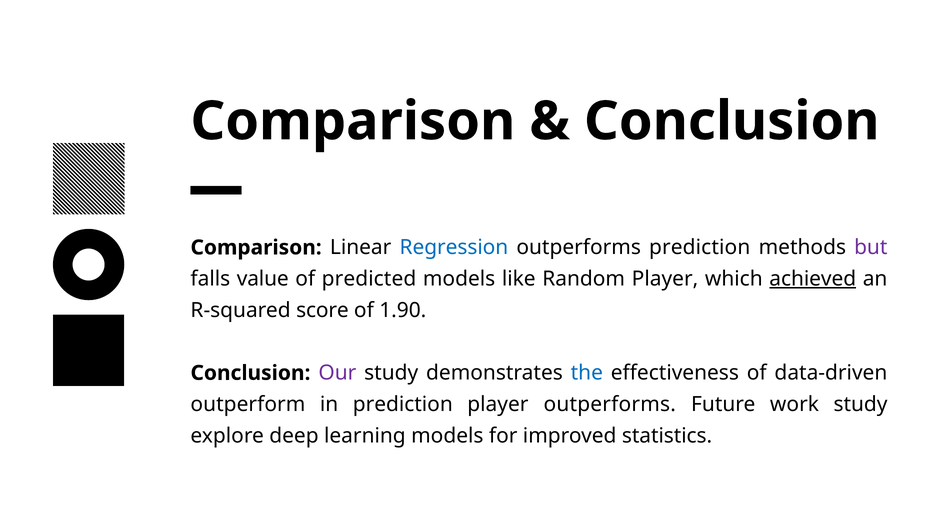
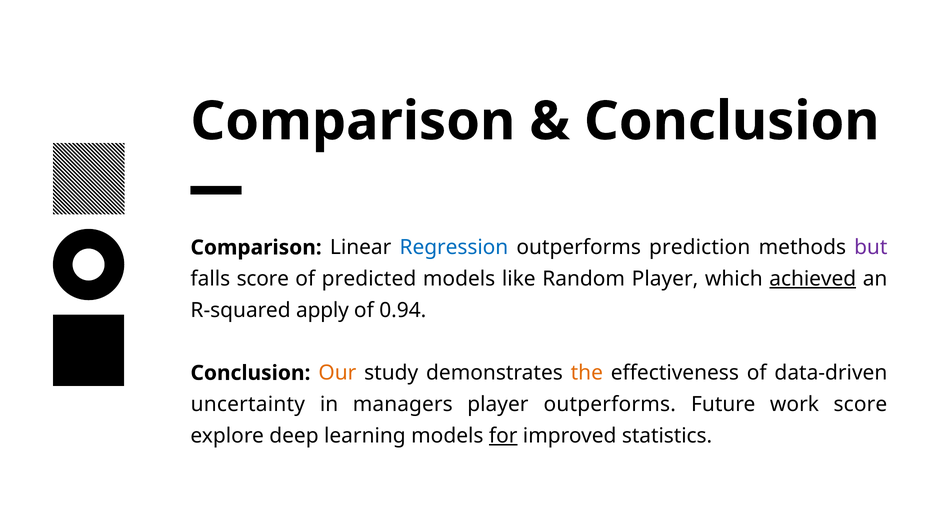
falls value: value -> score (263, 279)
score: score -> apply (322, 310)
1.90: 1.90 -> 0.94 (403, 310)
Our colour: purple -> orange (337, 373)
the colour: blue -> orange (587, 373)
outperform: outperform -> uncertainty (248, 405)
in prediction: prediction -> managers (403, 405)
work study: study -> score (860, 405)
for underline: none -> present (503, 436)
